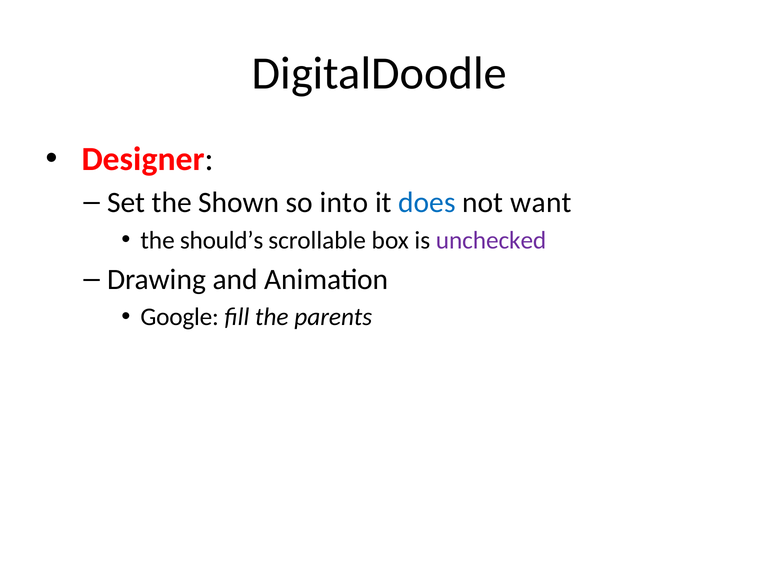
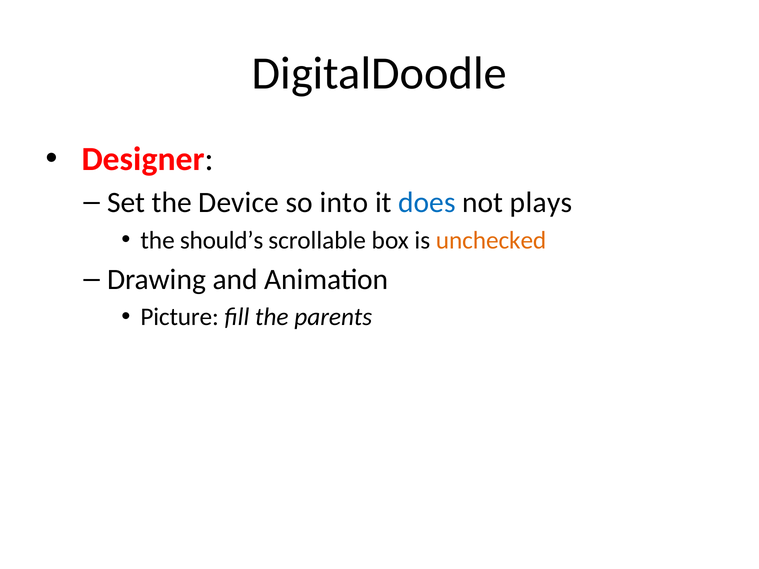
Shown: Shown -> Device (239, 203)
want: want -> plays (541, 203)
unchecked colour: purple -> orange (491, 240)
Google: Google -> Picture (180, 317)
